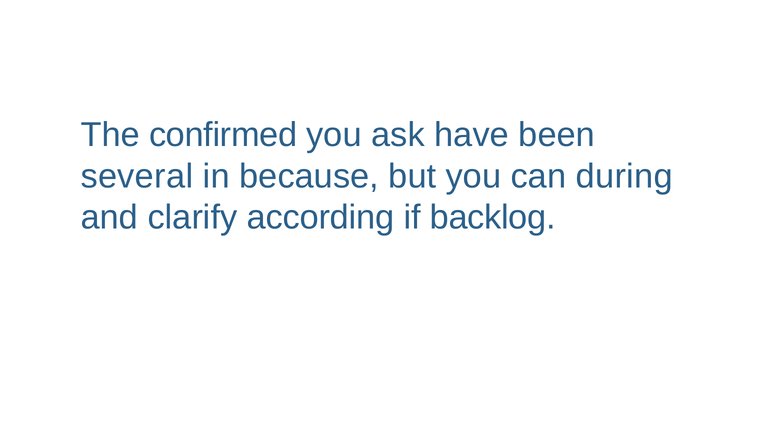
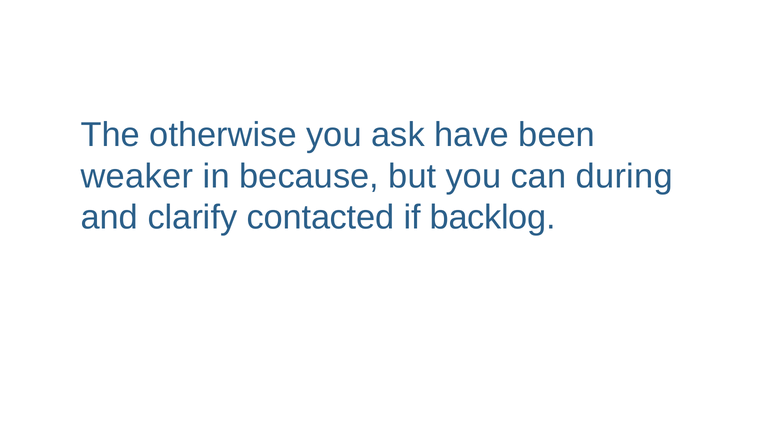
confirmed: confirmed -> otherwise (223, 135)
several: several -> weaker (137, 176)
according: according -> contacted (321, 217)
